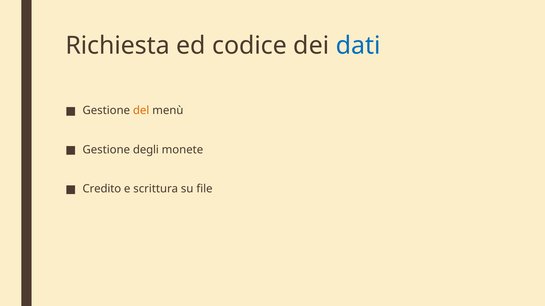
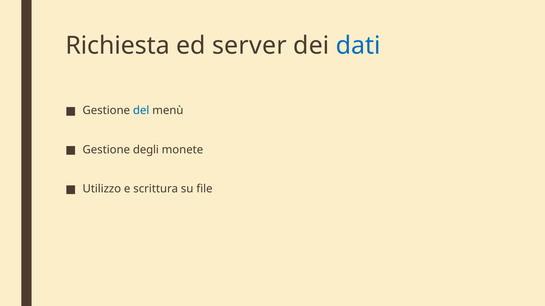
codice: codice -> server (249, 46)
del colour: orange -> blue (141, 111)
Credito: Credito -> Utilizzo (102, 189)
